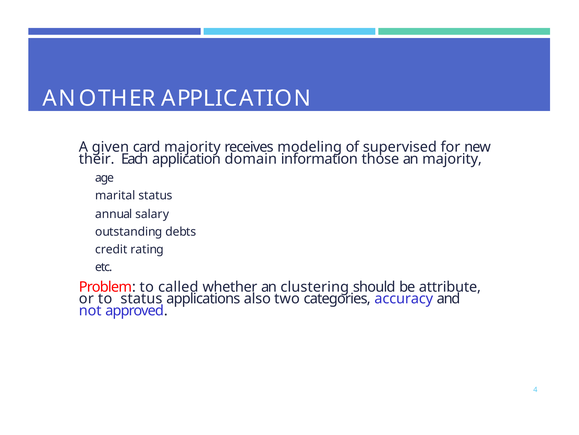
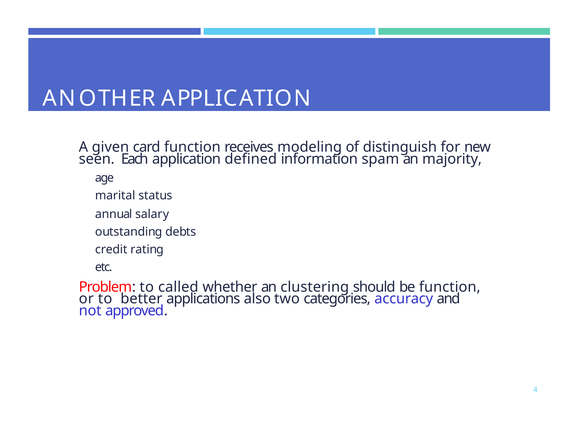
card majority: majority -> function (192, 147)
supervised: supervised -> distinguish (400, 147)
their: their -> seen (97, 159)
domain: domain -> defined (251, 159)
those: those -> spam (380, 159)
be attribute: attribute -> function (450, 287)
to status: status -> better (141, 298)
